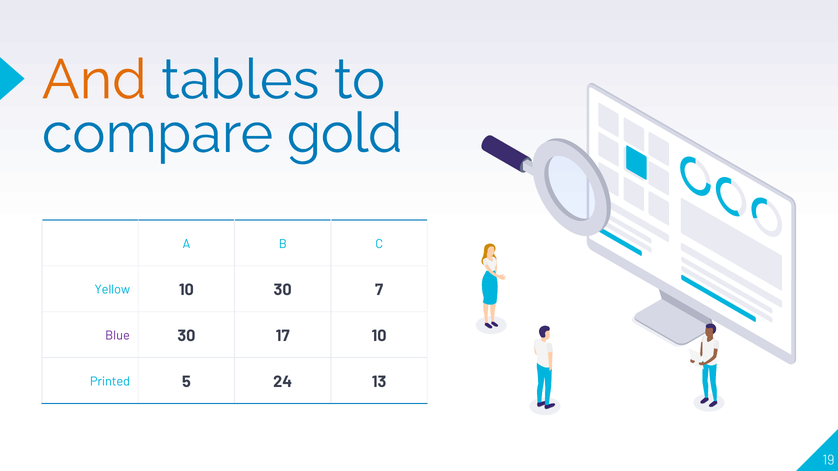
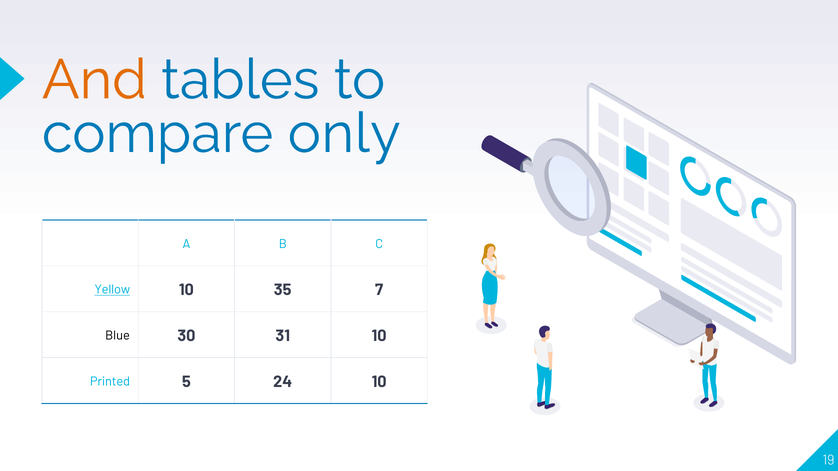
gold: gold -> only (344, 134)
Yellow underline: none -> present (112, 290)
10 30: 30 -> 35 (283, 290)
Blue colour: purple -> black (118, 336)
17: 17 -> 31 (283, 336)
24 13: 13 -> 10 (379, 382)
